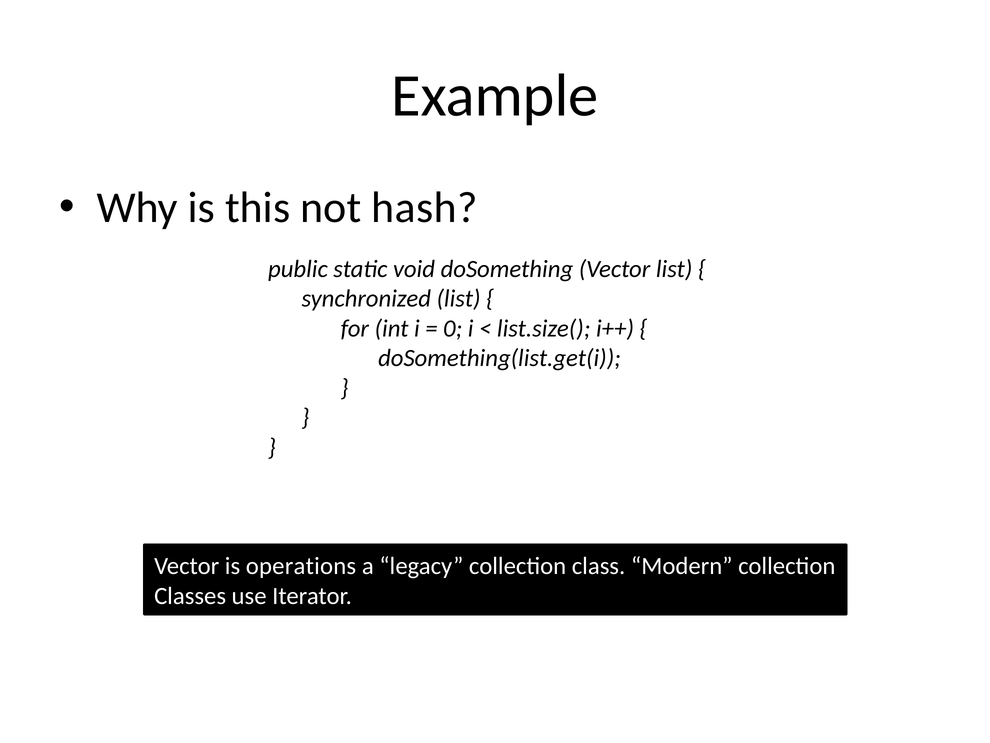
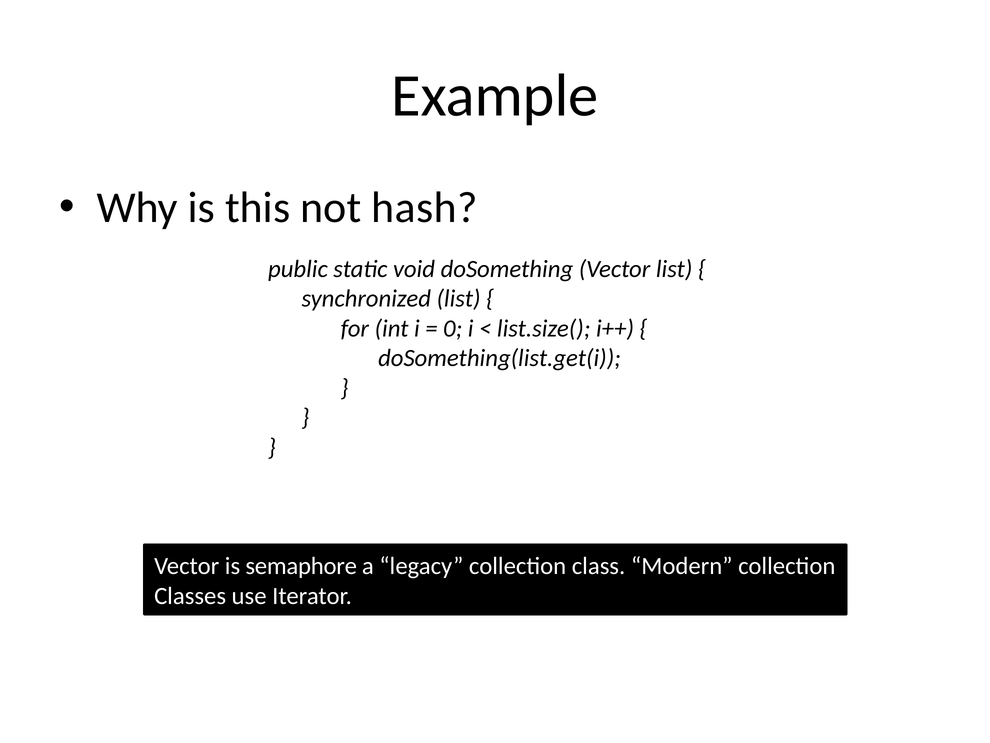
operations: operations -> semaphore (301, 566)
